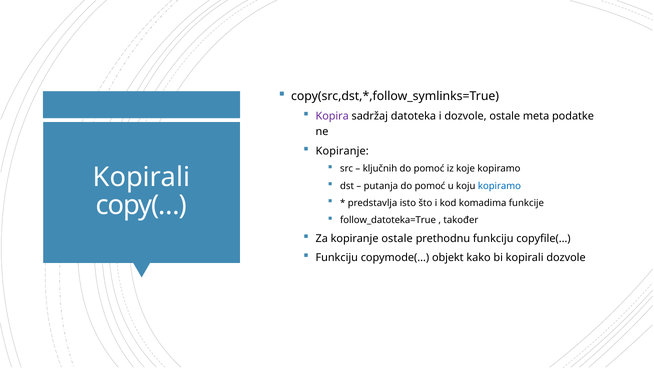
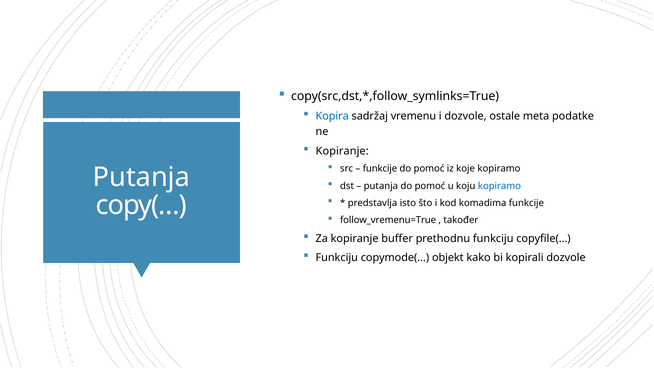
Kopira colour: purple -> blue (332, 116)
datoteka: datoteka -> vremenu (413, 116)
ključnih: ključnih -> funkcije (380, 169)
Kopirali: Kopirali -> Putanja (141, 177)
follow_datoteka=True: follow_datoteka=True -> follow_vremenu=True (388, 220)
kopiranje ostale: ostale -> buffer (397, 239)
